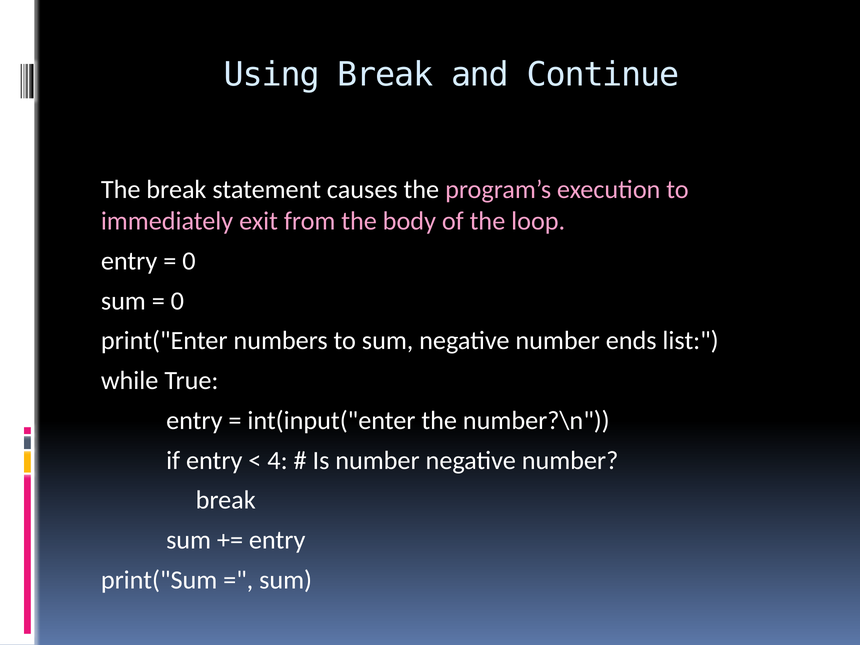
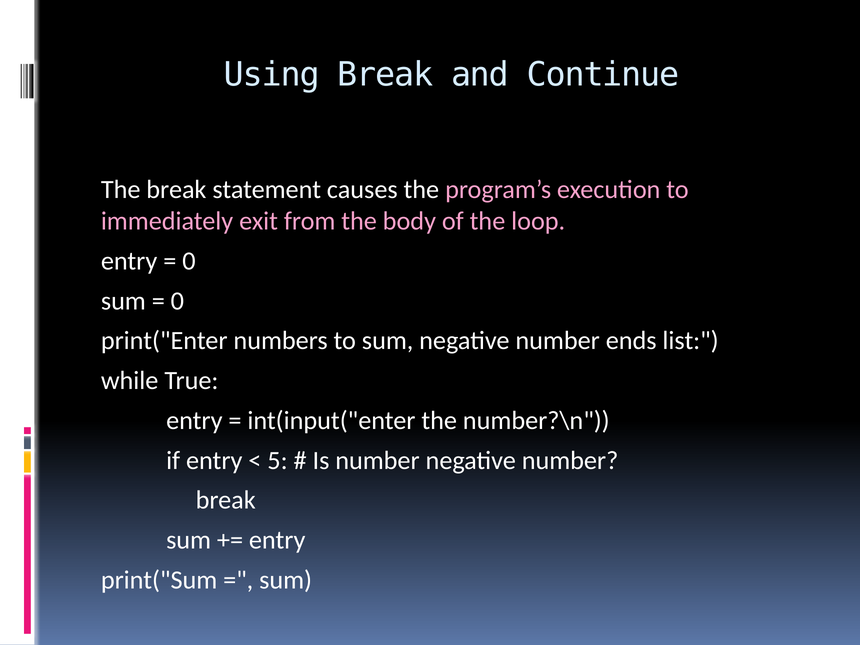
4: 4 -> 5 (277, 460)
